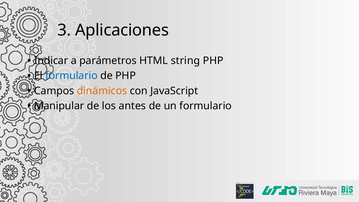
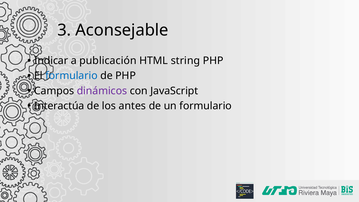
Aplicaciones: Aplicaciones -> Aconsejable (122, 30)
parámetros: parámetros -> publicación (108, 61)
dinámicos colour: orange -> purple (102, 91)
Manipular: Manipular -> Interactúa (59, 106)
